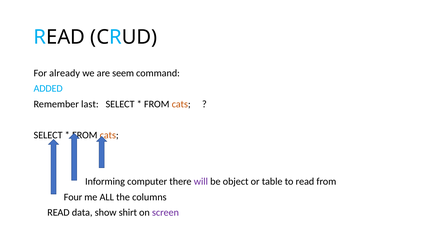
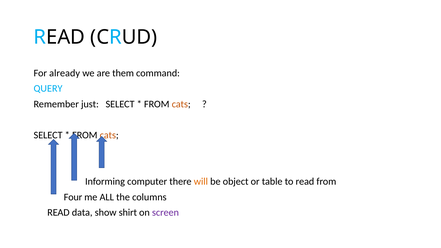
seem: seem -> them (123, 73)
ADDED: ADDED -> QUERY (48, 89)
last: last -> just (90, 104)
will colour: purple -> orange (201, 182)
